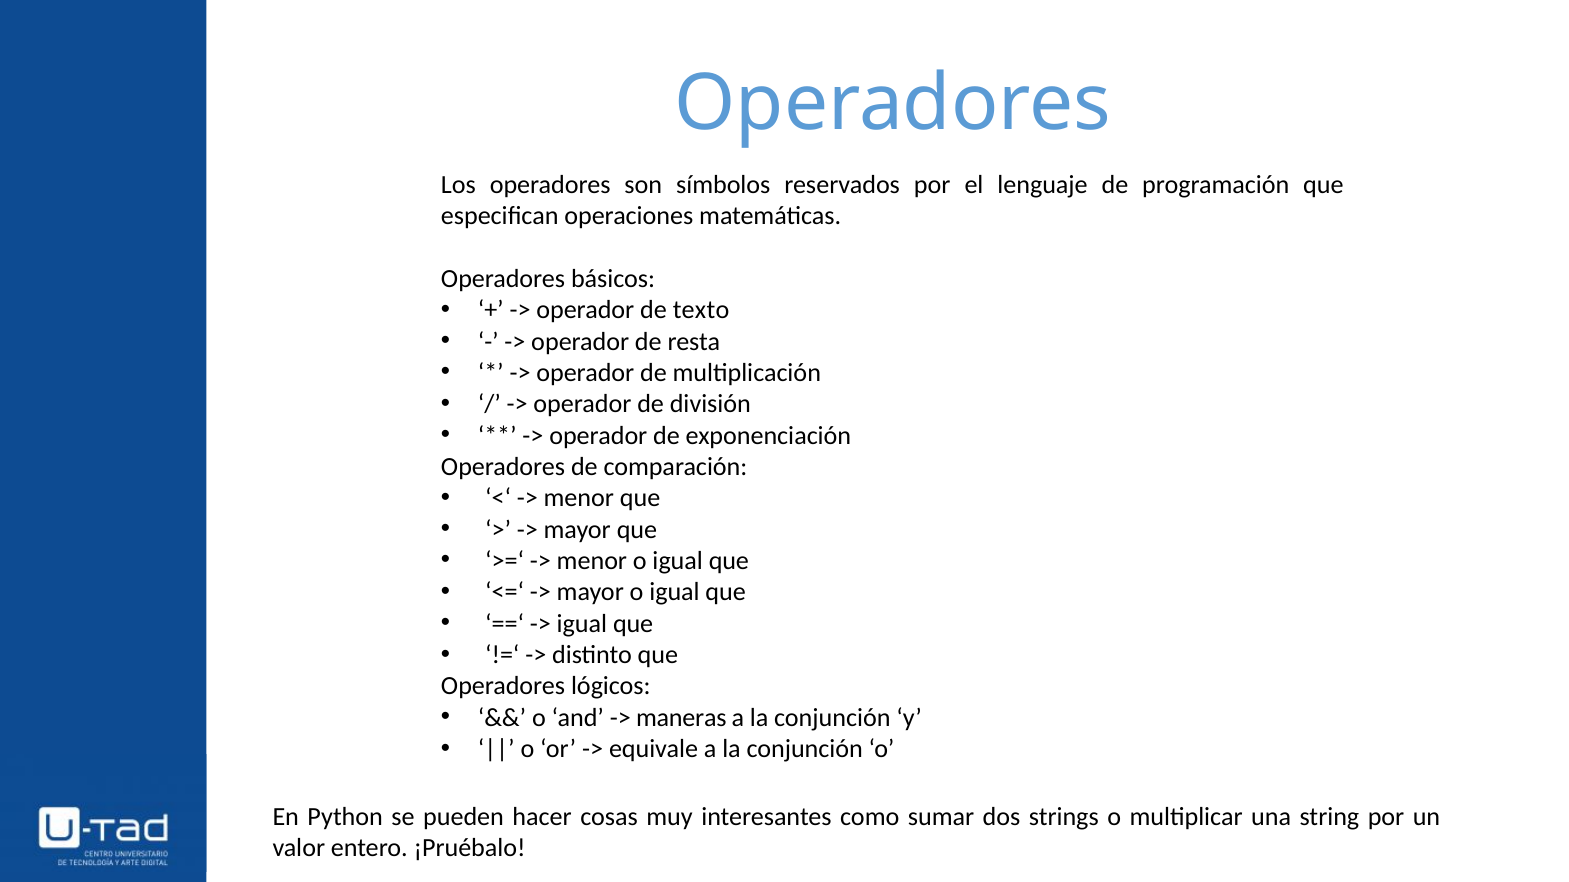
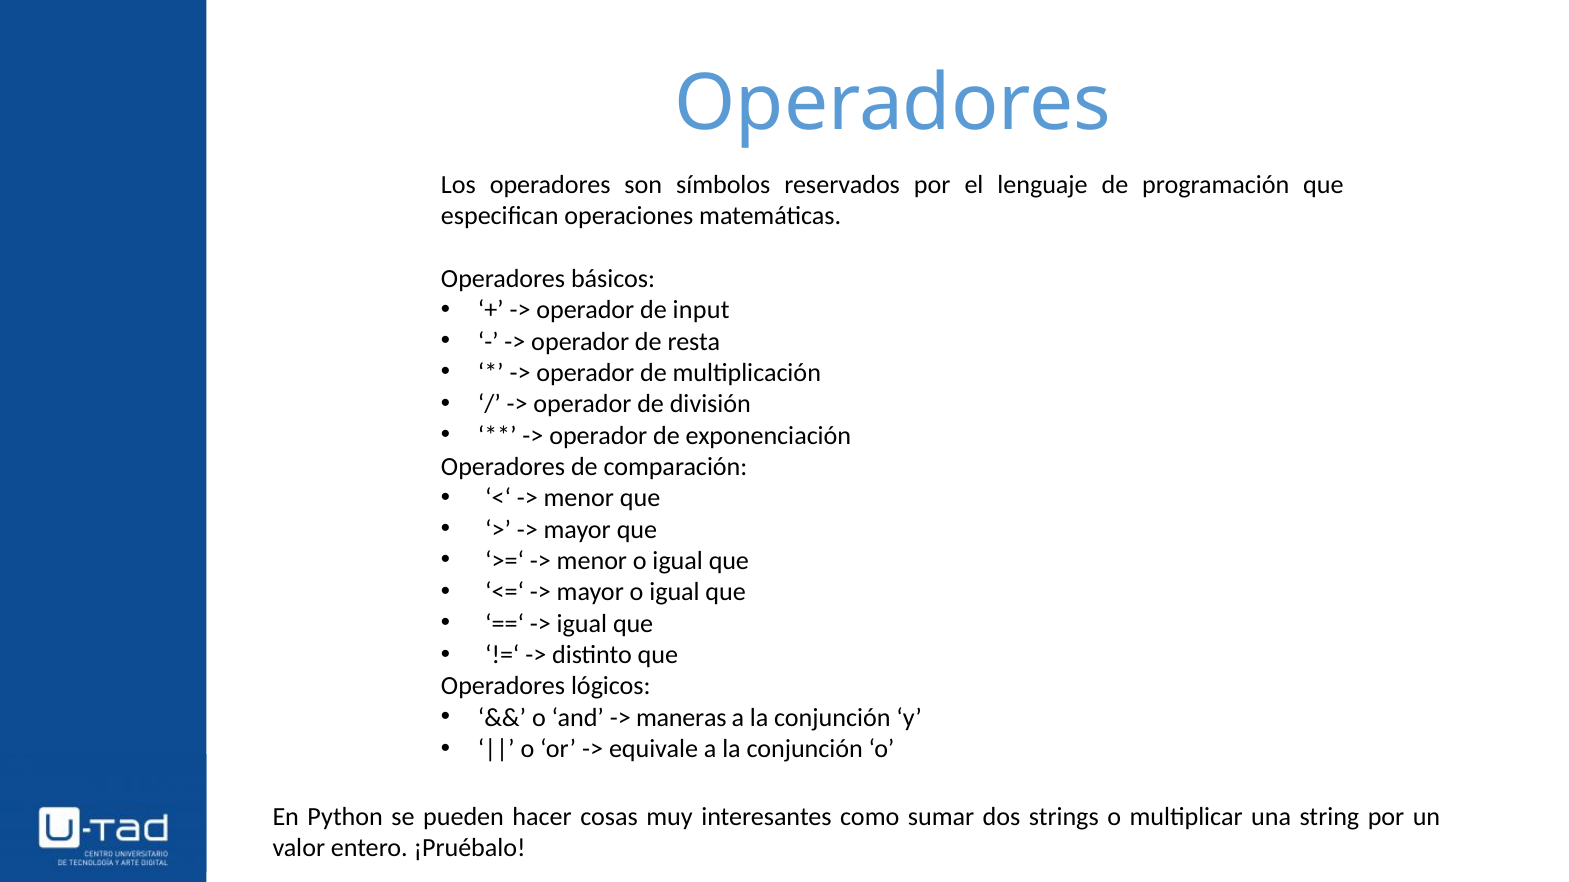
texto: texto -> input (701, 310)
